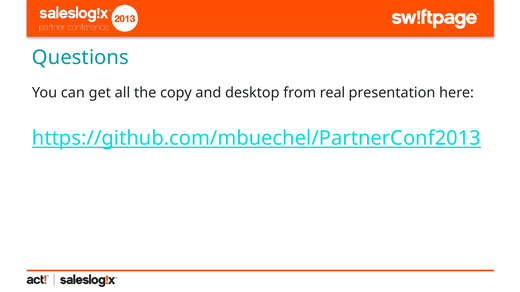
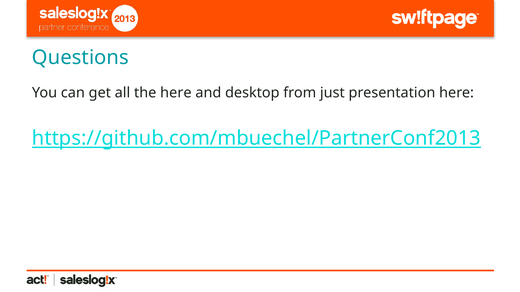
the copy: copy -> here (176, 93)
real: real -> just (332, 93)
